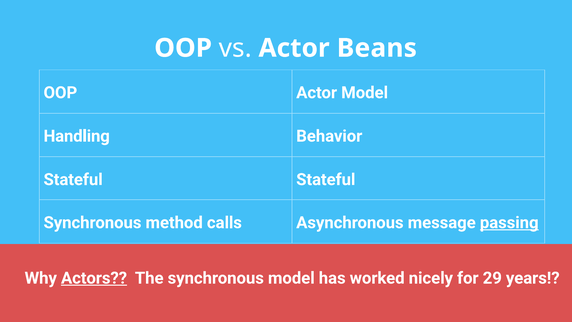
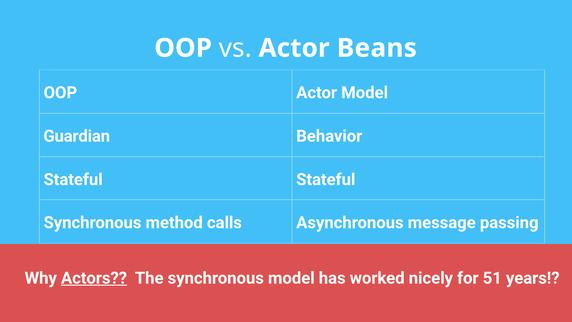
Handling: Handling -> Guardian (77, 136)
passing underline: present -> none (509, 222)
29: 29 -> 51 (492, 278)
